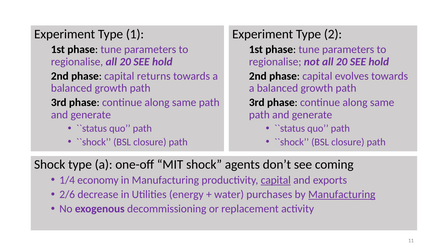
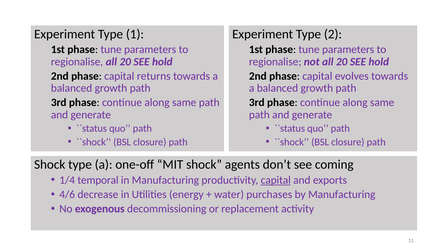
economy: economy -> temporal (98, 180)
2/6: 2/6 -> 4/6 (67, 195)
Manufacturing underline: present -> none (342, 195)
